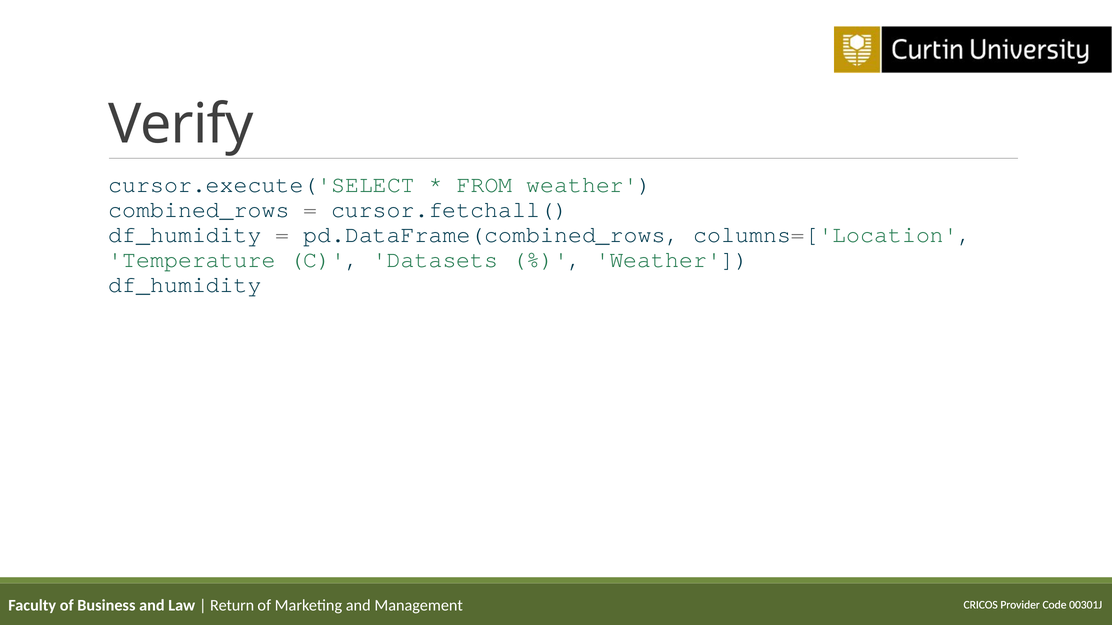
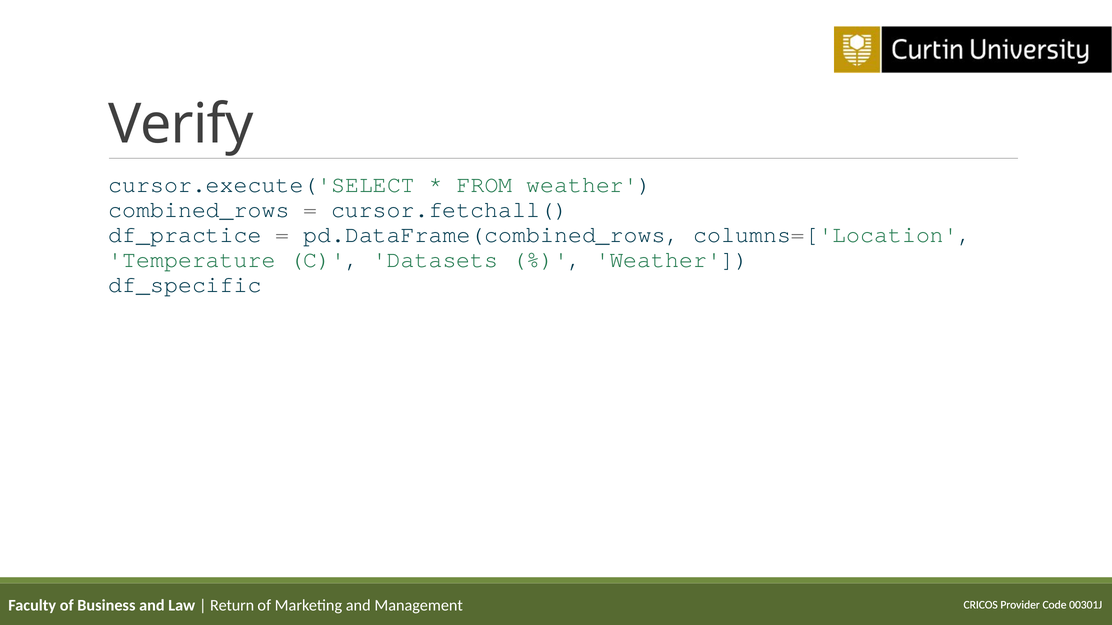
df_humidity: df_humidity -> df_practice (185, 235)
df_humidity: df_humidity -> df_specific (185, 285)
